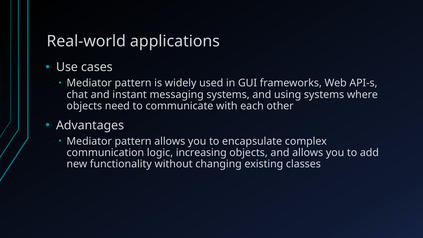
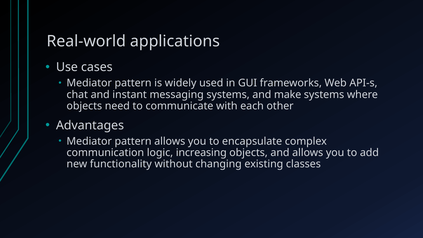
using: using -> make (288, 95)
